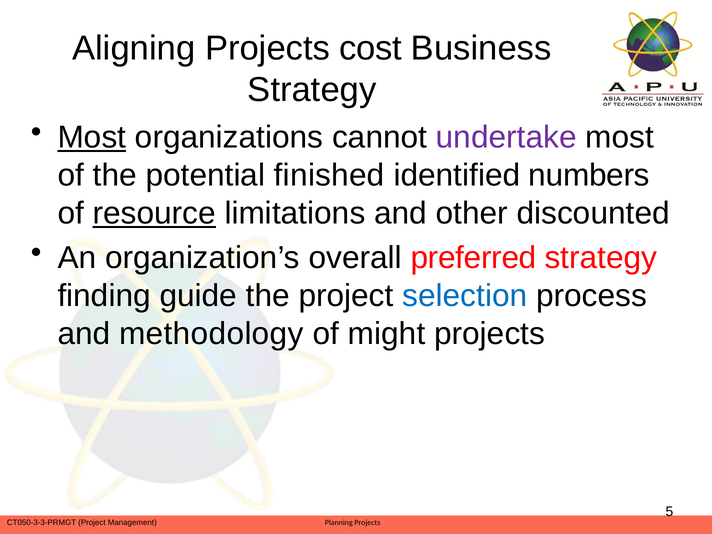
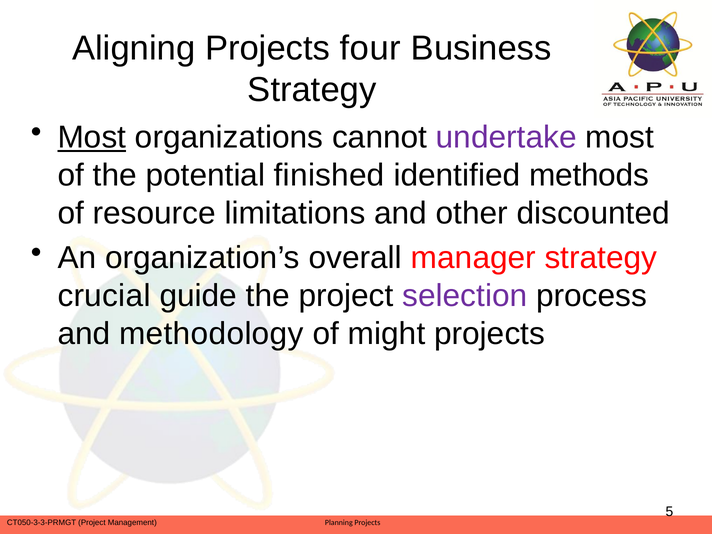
cost: cost -> four (370, 48)
numbers: numbers -> methods (589, 175)
resource underline: present -> none (154, 213)
preferred: preferred -> manager (473, 258)
finding: finding -> crucial (104, 296)
selection colour: blue -> purple (465, 296)
